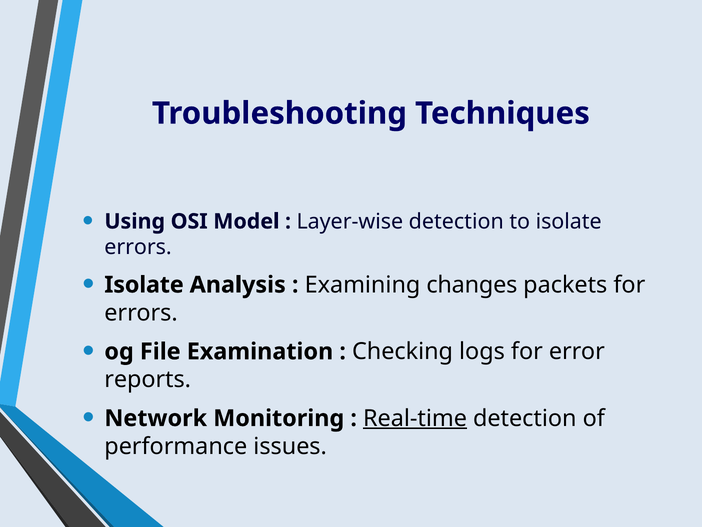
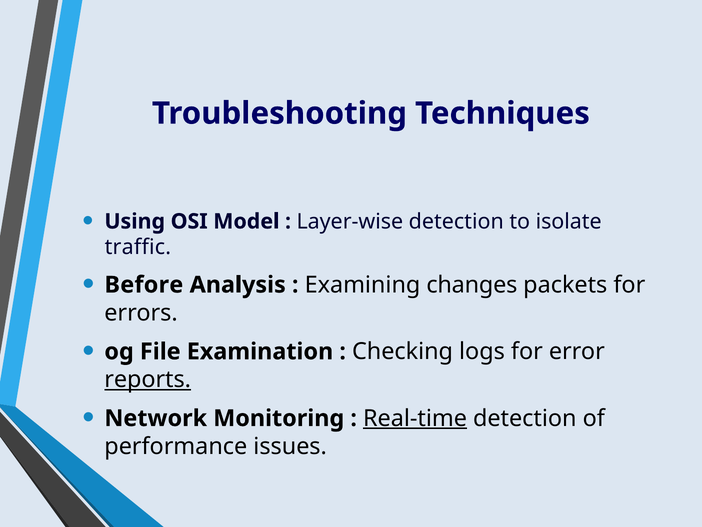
errors: errors -> traffic (138, 247)
Isolate: Isolate -> Before (144, 285)
reports underline: none -> present (148, 379)
